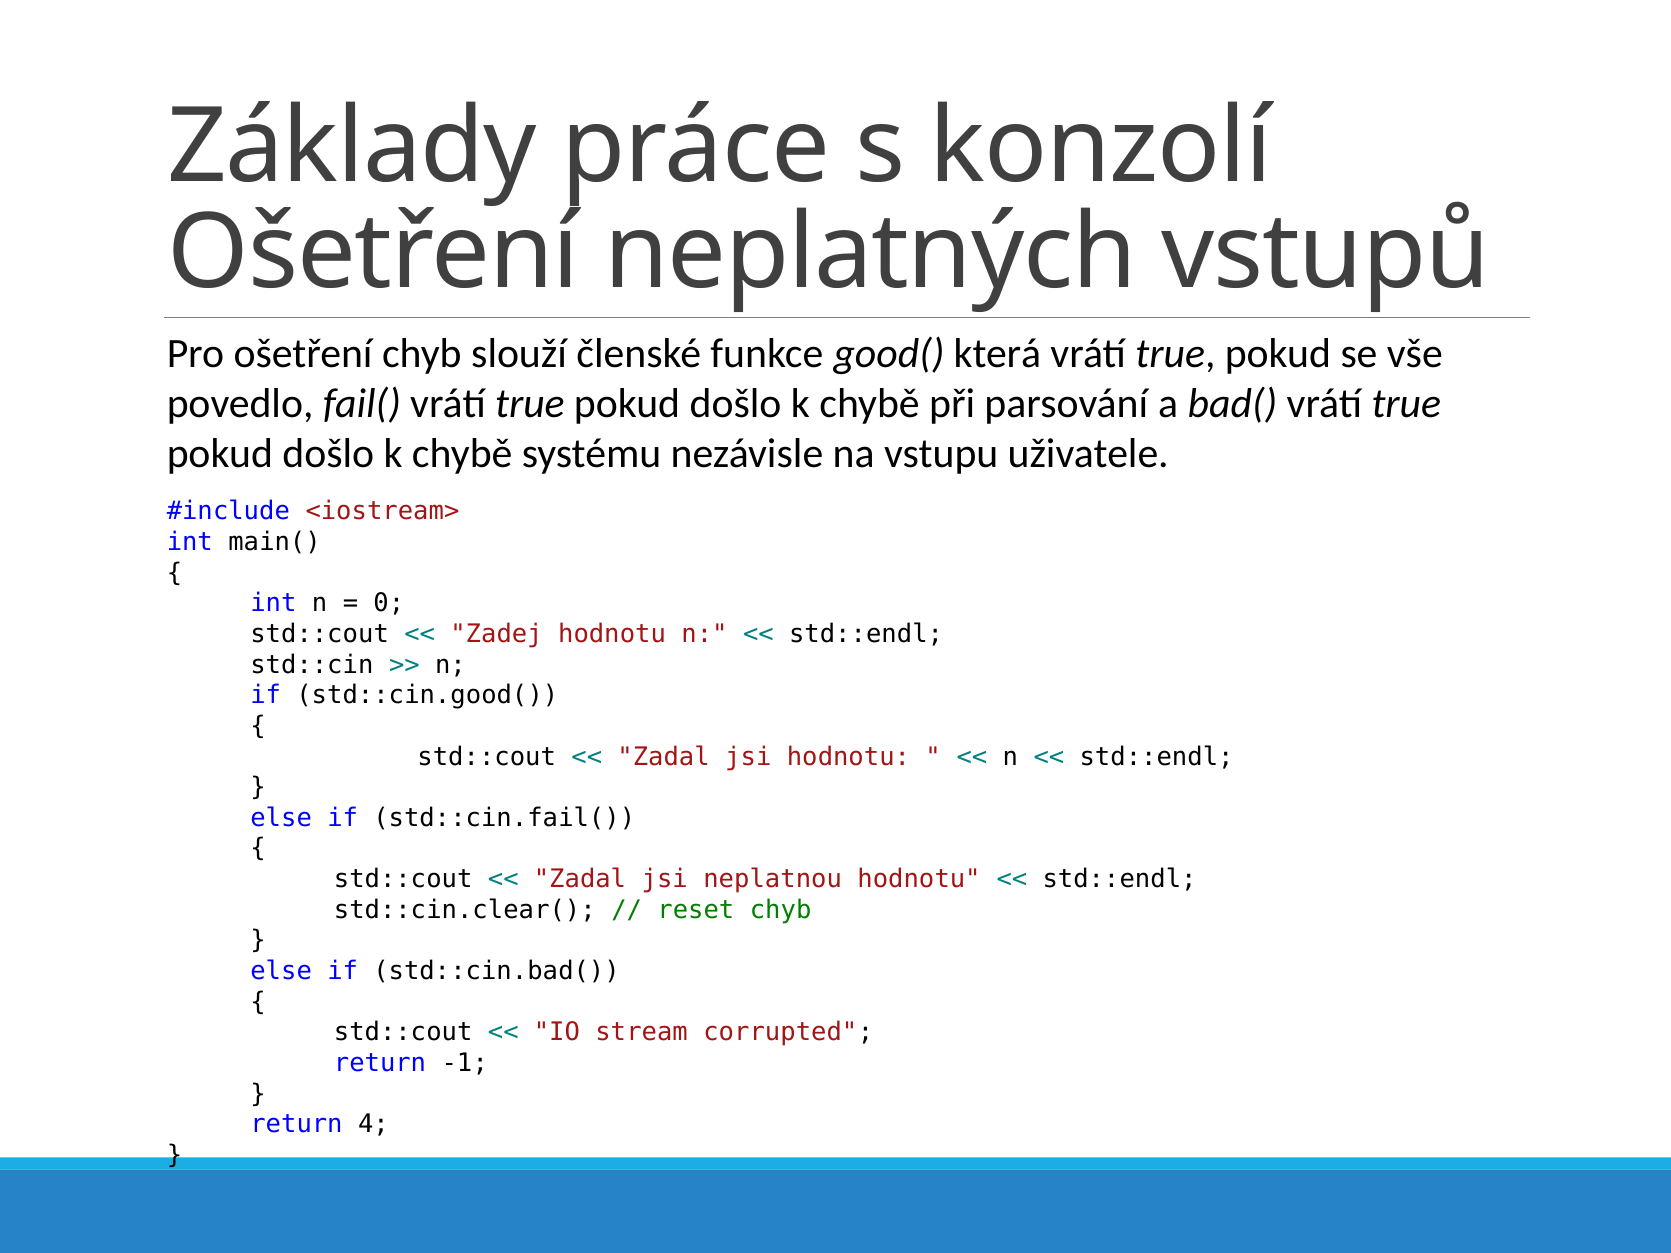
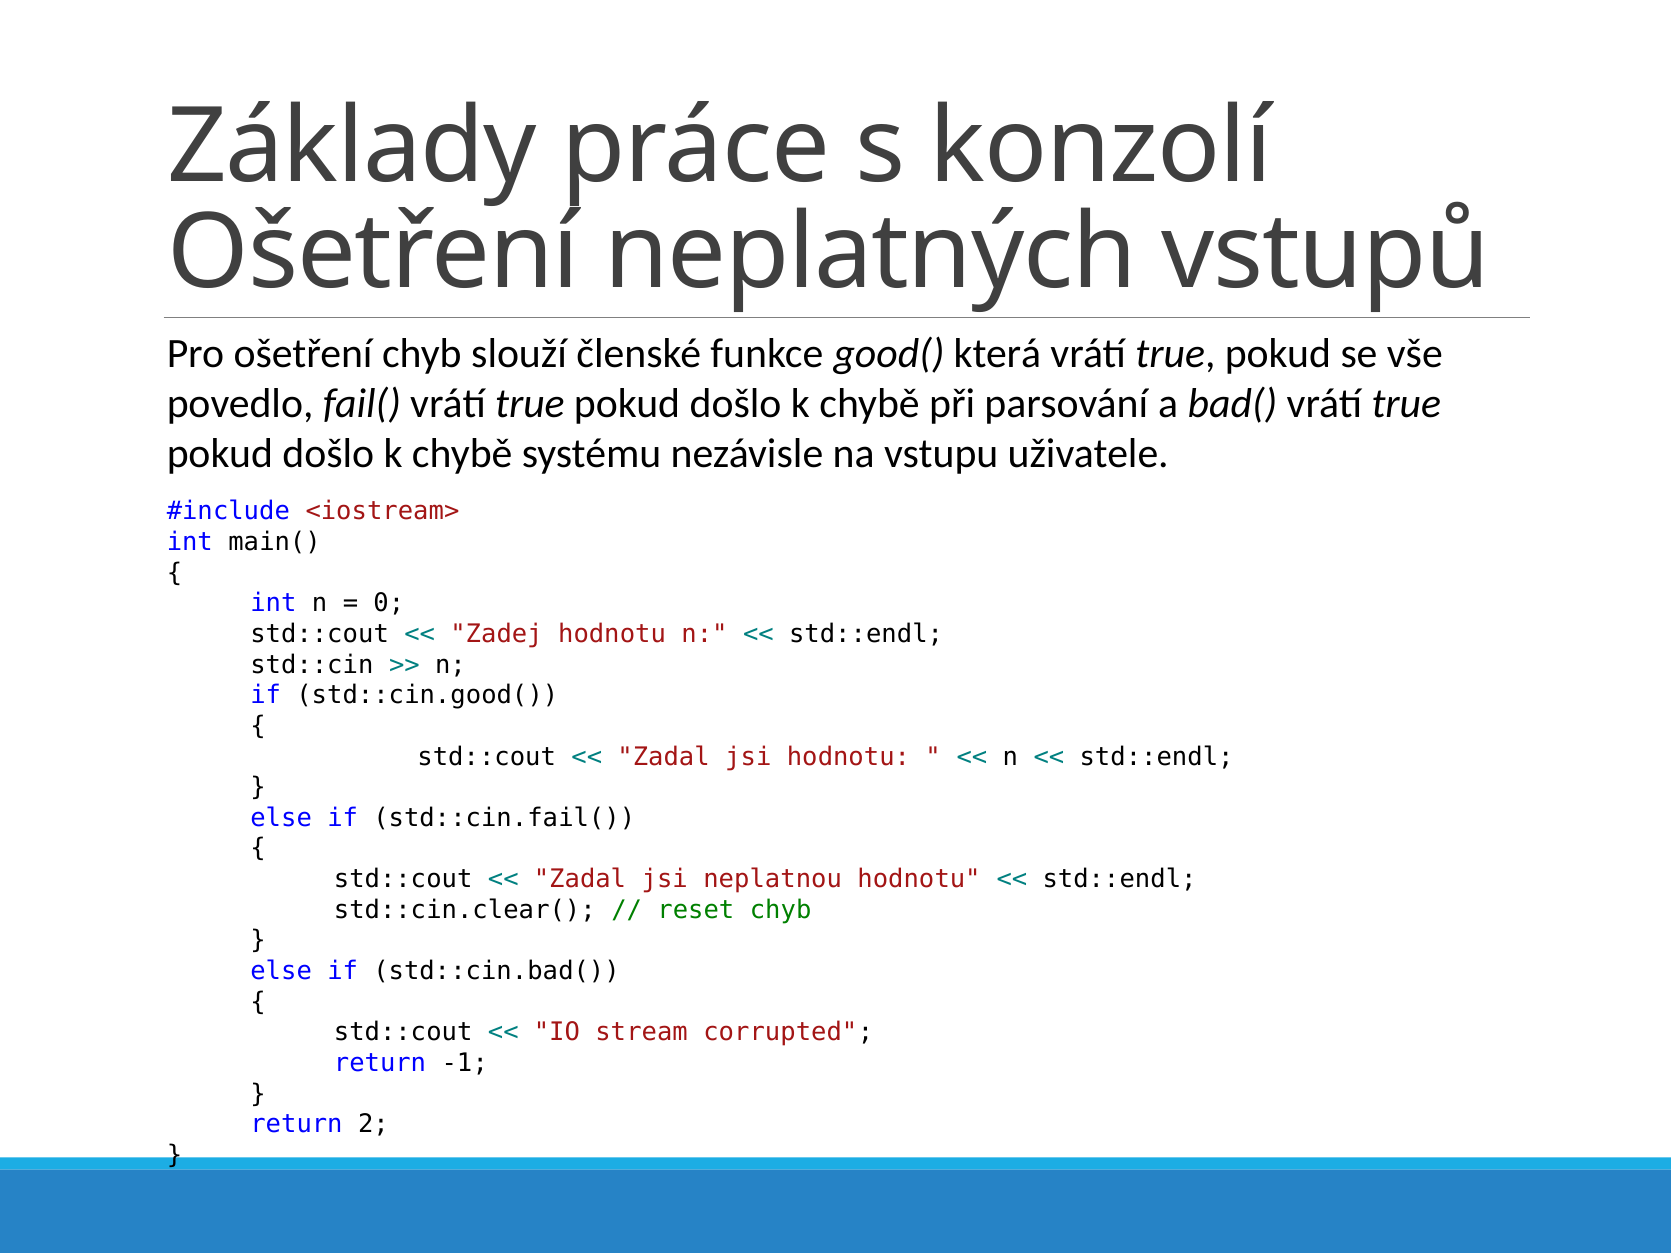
4: 4 -> 2 (373, 1125)
